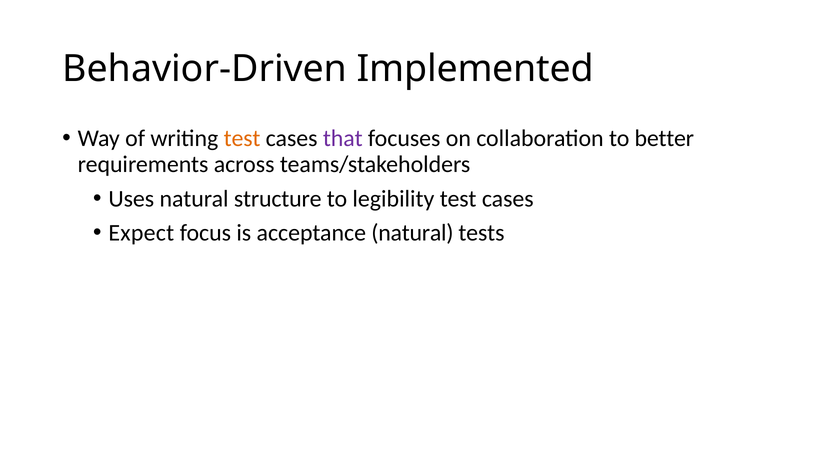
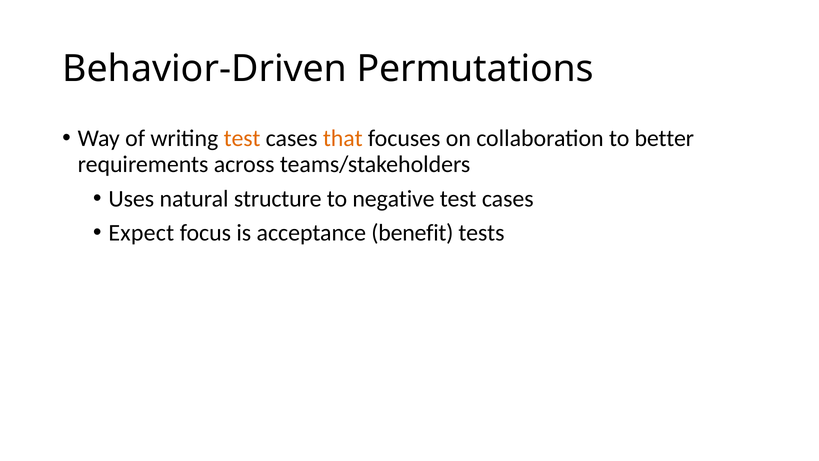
Implemented: Implemented -> Permutations (475, 69)
that colour: purple -> orange (343, 138)
legibility: legibility -> negative (394, 199)
acceptance natural: natural -> benefit (412, 233)
